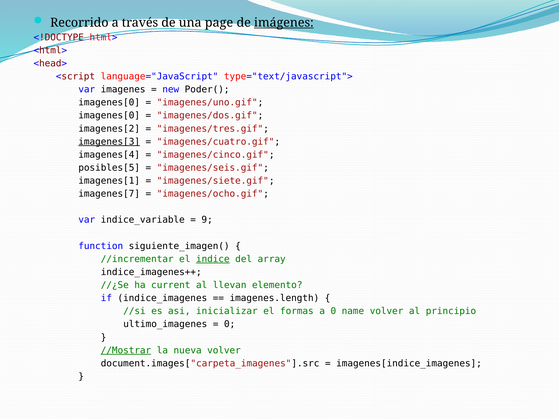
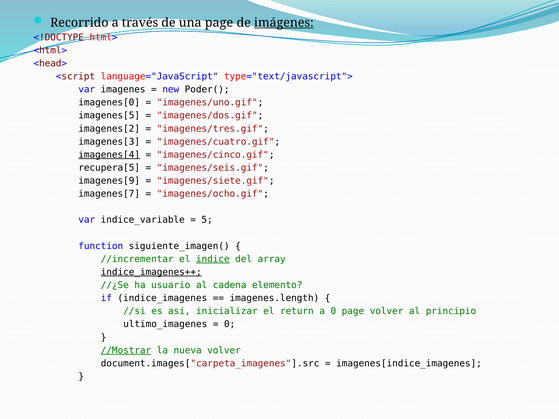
imagenes[0: imagenes[0 -> imagenes[5 (109, 116)
imagenes[3 underline: present -> none (109, 142)
imagenes[4 underline: none -> present (109, 155)
posibles[5: posibles[5 -> recupera[5 (109, 168)
imagenes[1: imagenes[1 -> imagenes[9 (109, 181)
9: 9 -> 5 (207, 220)
indice_imagenes++ underline: none -> present (151, 272)
current: current -> usuario (171, 285)
llevan: llevan -> cadena (230, 285)
formas: formas -> return (297, 311)
0 name: name -> page (353, 311)
